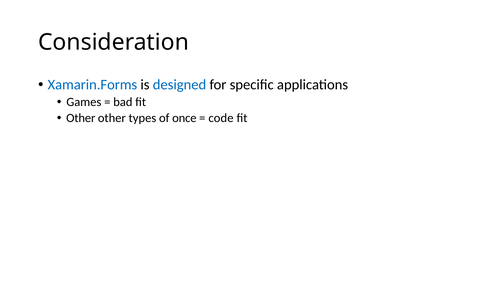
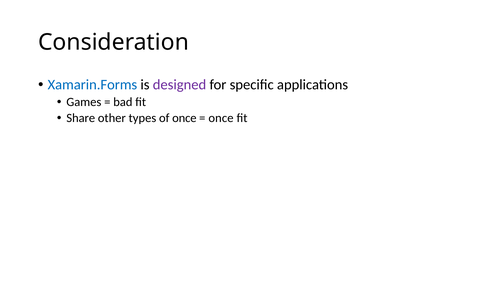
designed colour: blue -> purple (180, 85)
Other: Other -> Share (81, 118)
code: code -> once (221, 118)
